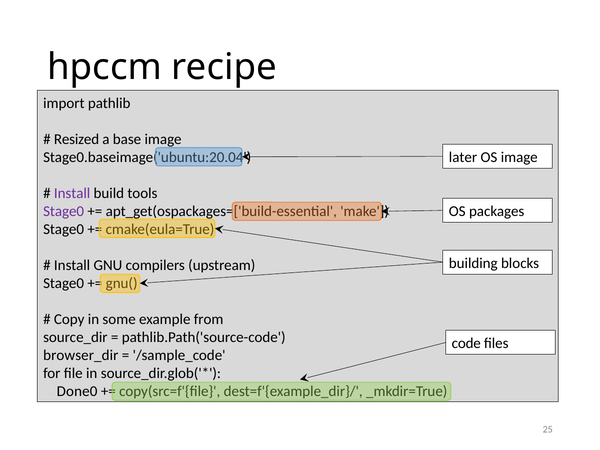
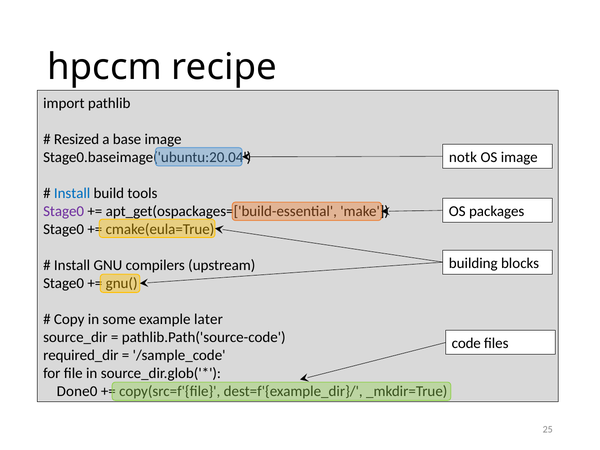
later: later -> notk (463, 157)
Install colour: purple -> blue (72, 193)
from: from -> later (208, 319)
browser_dir: browser_dir -> required_dir (81, 355)
